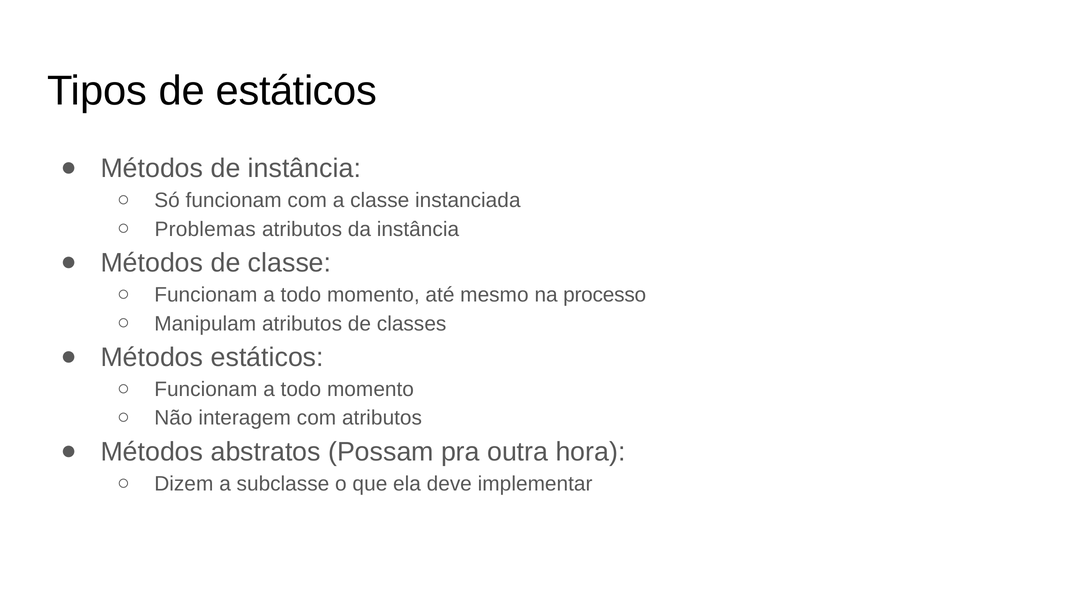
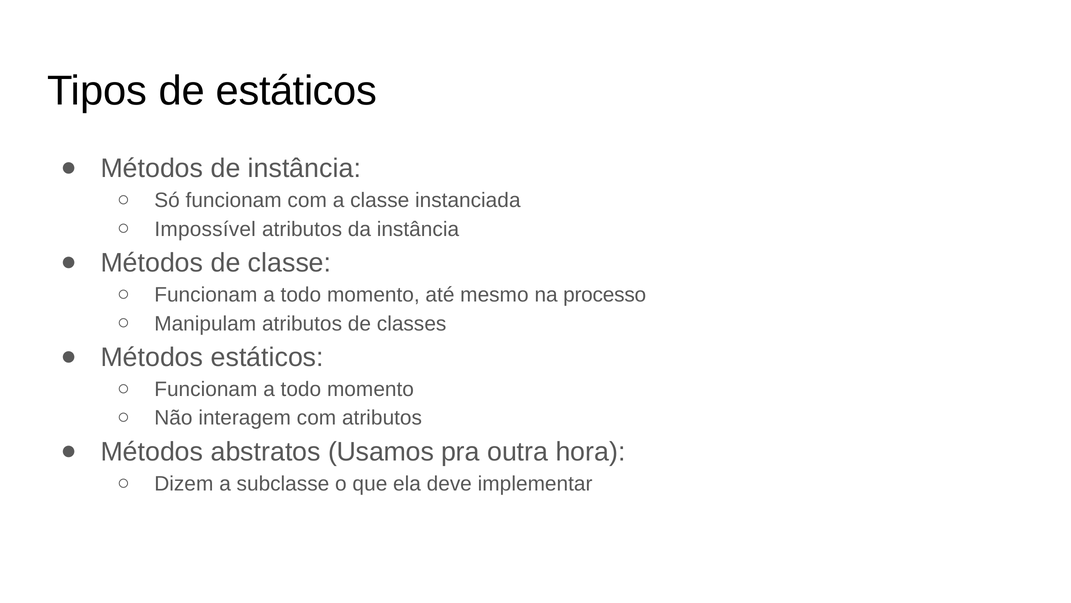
Problemas: Problemas -> Impossível (205, 229)
Possam: Possam -> Usamos (381, 452)
